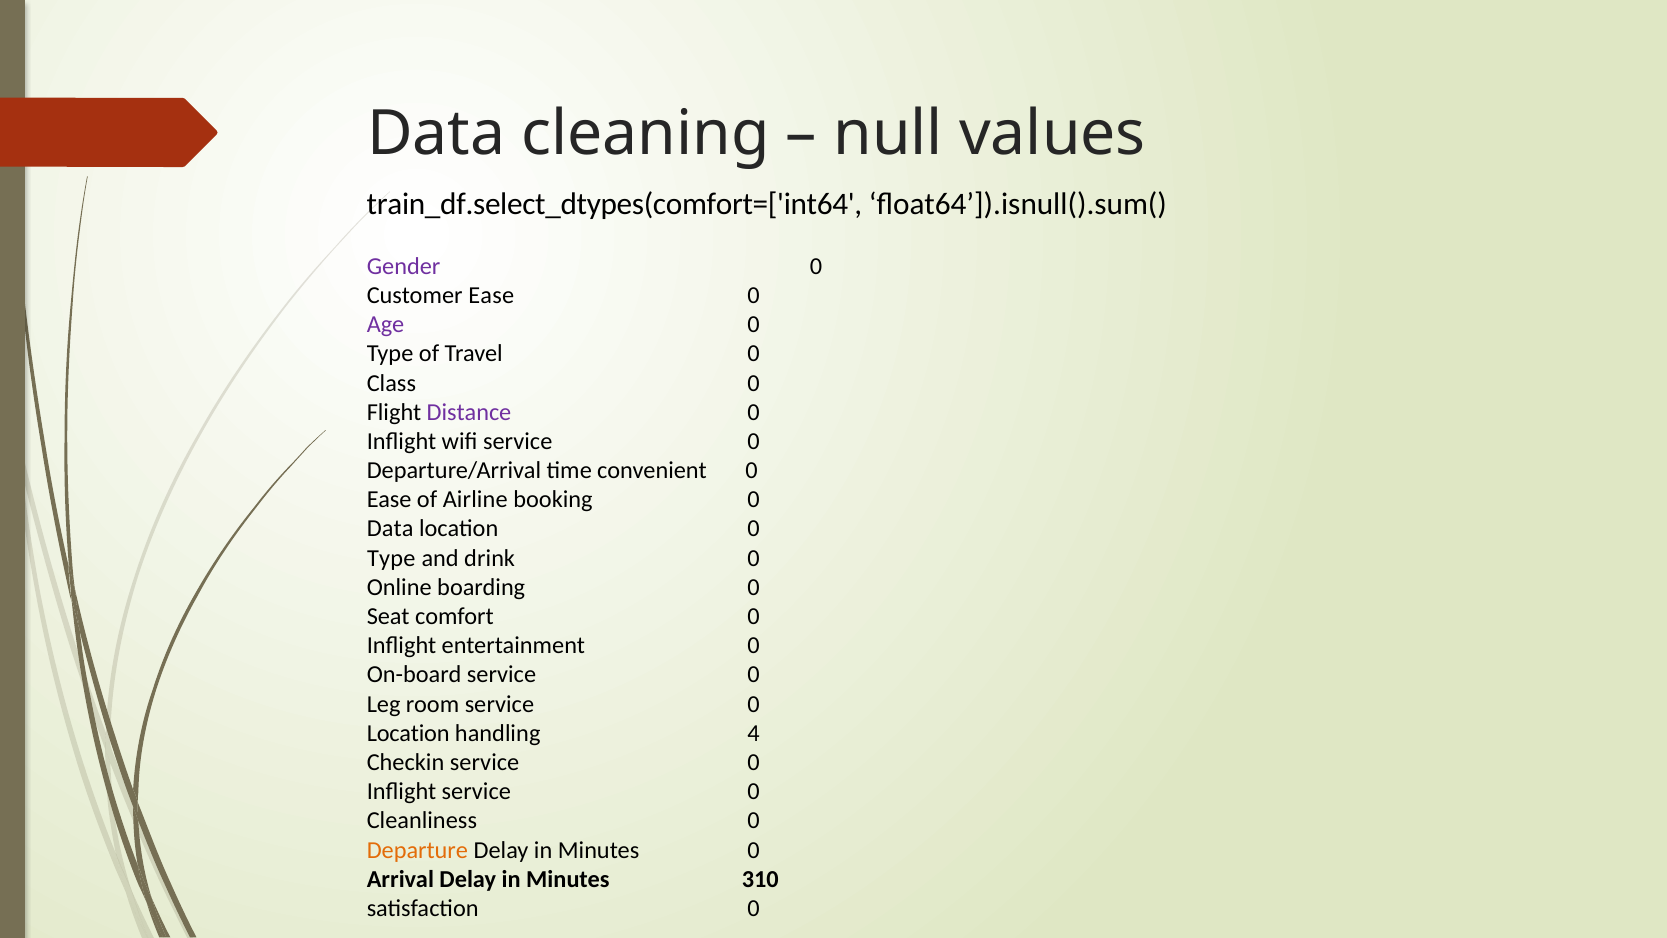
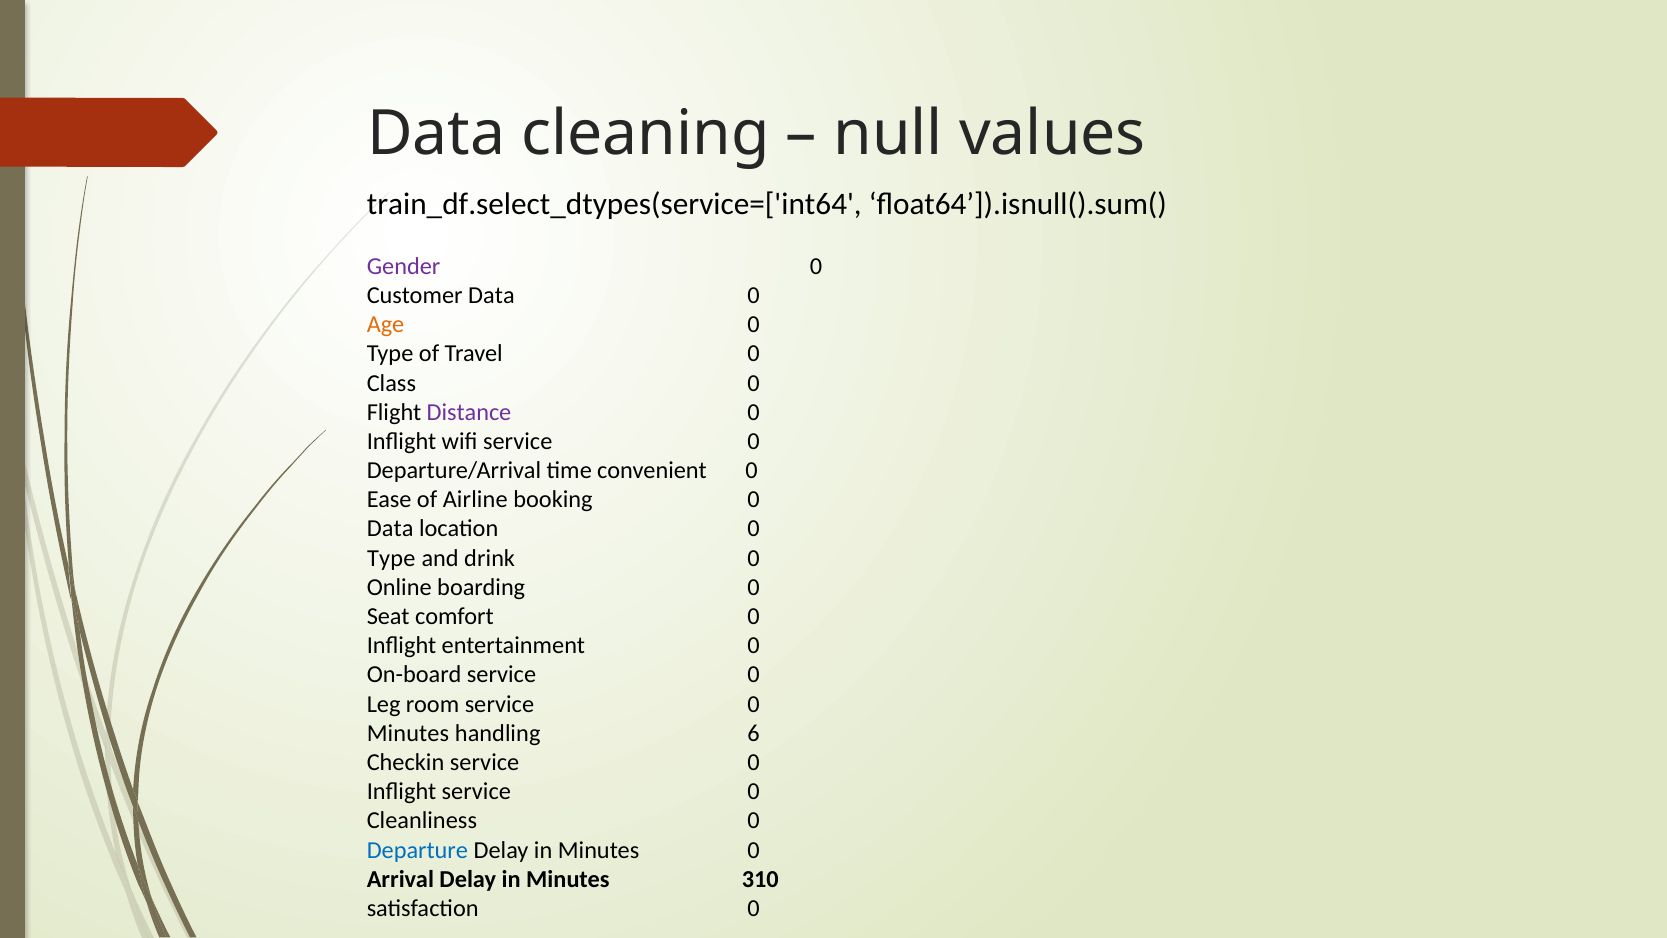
train_df.select_dtypes(comfort=['int64: train_df.select_dtypes(comfort=['int64 -> train_df.select_dtypes(service=['int64 (614, 204)
Customer Ease: Ease -> Data (491, 295)
Age colour: purple -> orange (385, 324)
Location: Location -> Minutes (408, 733)
4: 4 -> 6 (753, 733)
Departure colour: orange -> blue (417, 850)
